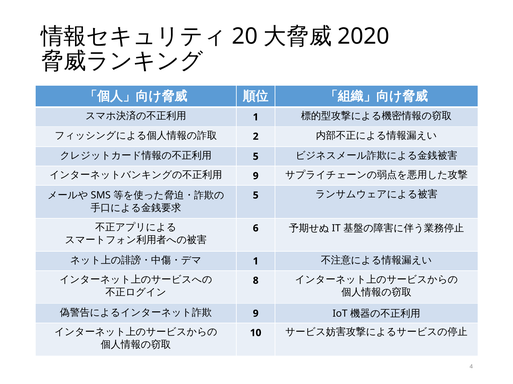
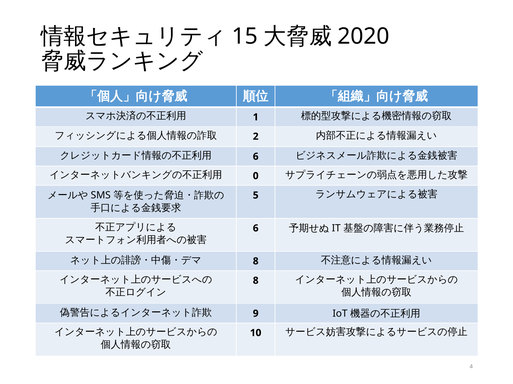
20: 20 -> 15 (245, 36)
5: 5 -> 6 (256, 157)
9: 9 -> 0 (256, 176)
1: 1 -> 8 (256, 262)
